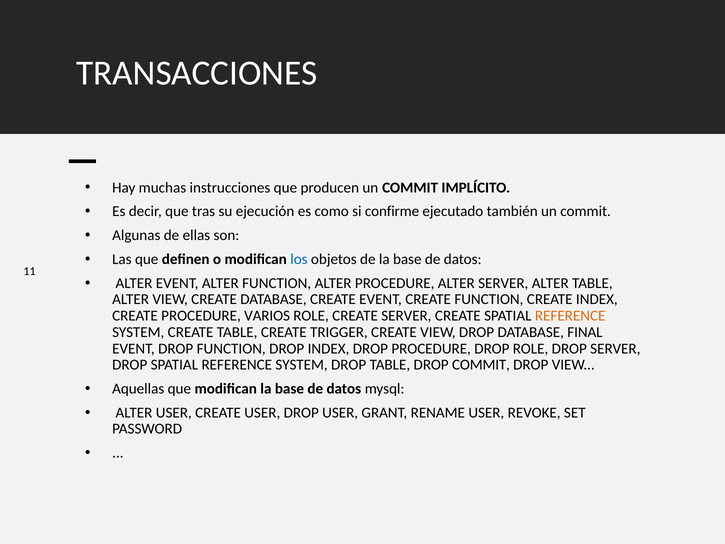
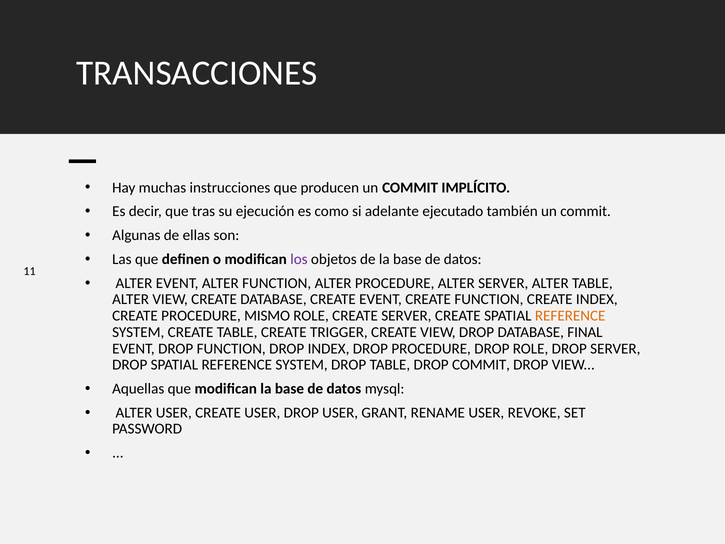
confirme: confirme -> adelante (392, 211)
los colour: blue -> purple (299, 259)
VARIOS: VARIOS -> MISMO (267, 316)
